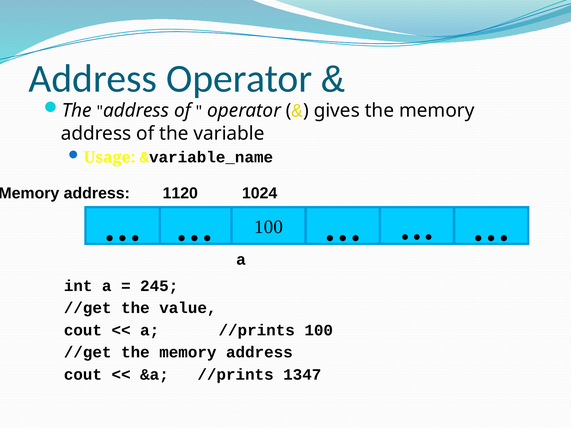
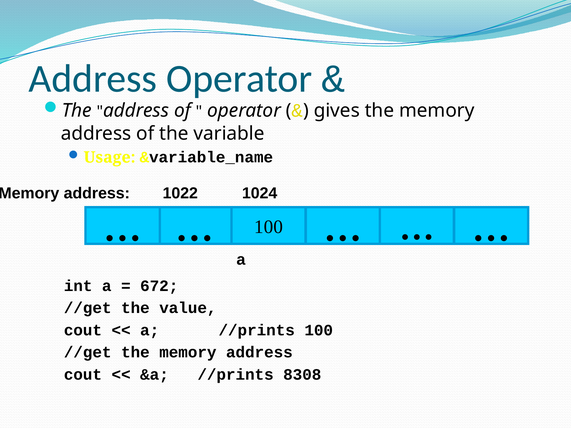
1120: 1120 -> 1022 (180, 193)
245: 245 -> 672 (159, 286)
1347: 1347 -> 8308 (302, 375)
